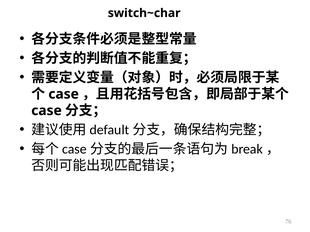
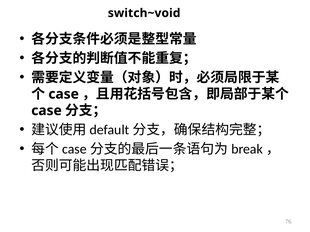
switch~char: switch~char -> switch~void (144, 13)
